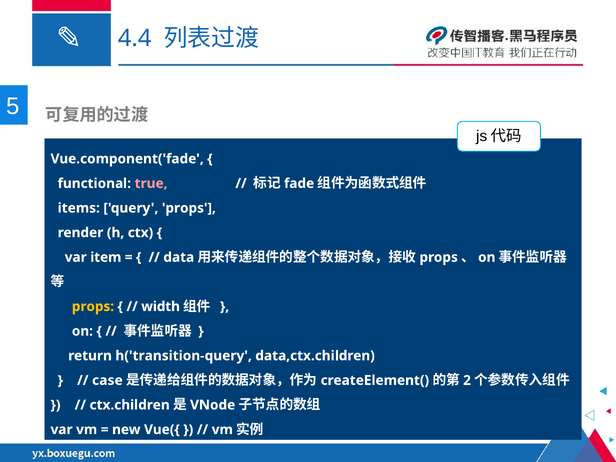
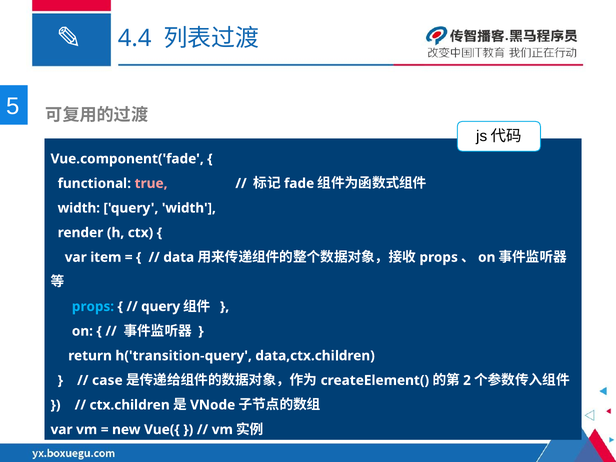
items: items -> width (79, 208)
query props: props -> width (189, 208)
props colour: yellow -> light blue (93, 307)
width: width -> query (161, 307)
